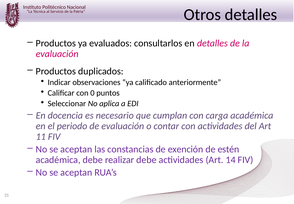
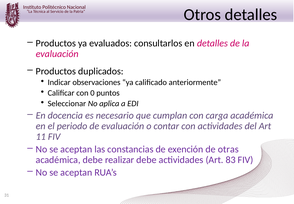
estén: estén -> otras (228, 149)
14: 14 -> 83 (231, 159)
